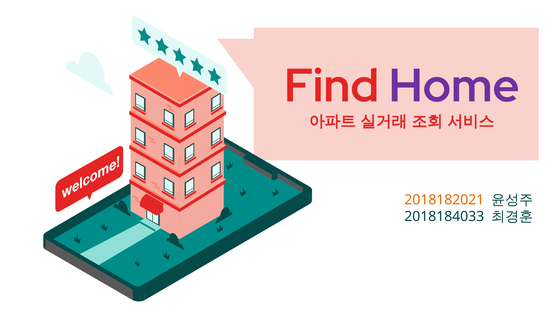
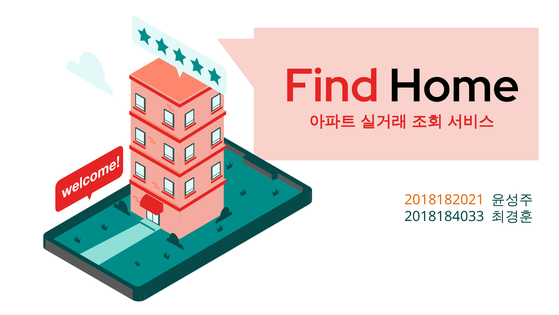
Home colour: purple -> black (454, 86)
